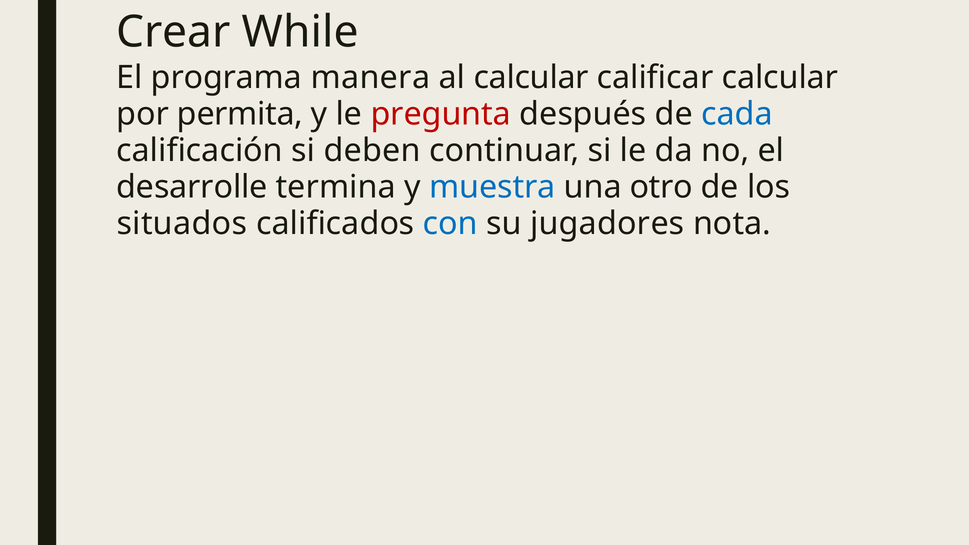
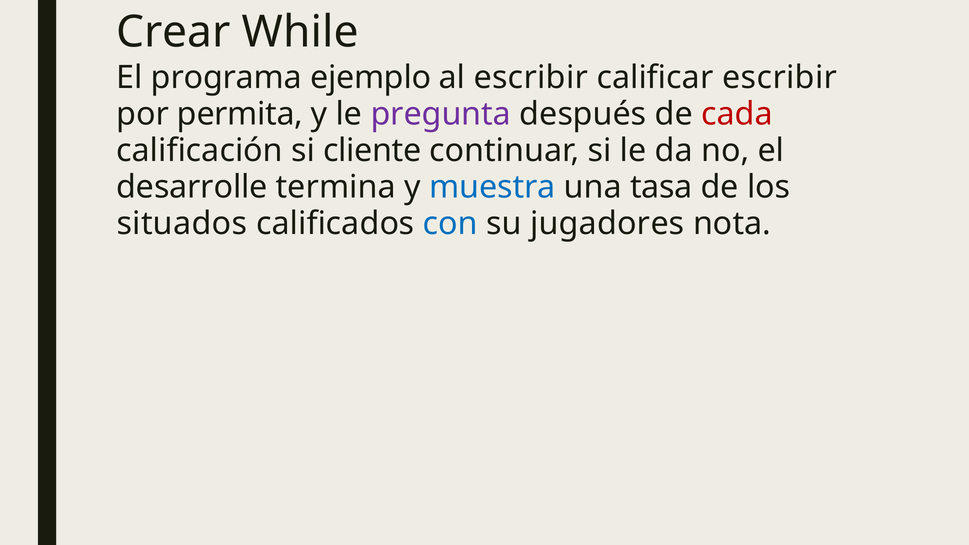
manera: manera -> ejemplo (371, 78)
al calcular: calcular -> escribir (531, 78)
calificar calcular: calcular -> escribir (780, 78)
pregunta colour: red -> purple (441, 114)
cada colour: blue -> red (737, 114)
deben: deben -> cliente (372, 151)
otro: otro -> tasa (661, 187)
